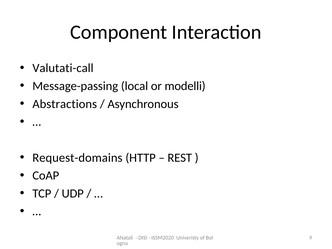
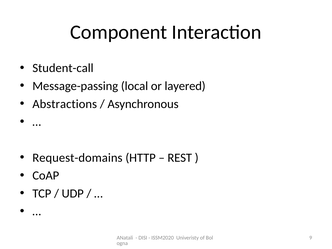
Valutati-call: Valutati-call -> Student-call (63, 68)
modelli: modelli -> layered (185, 86)
